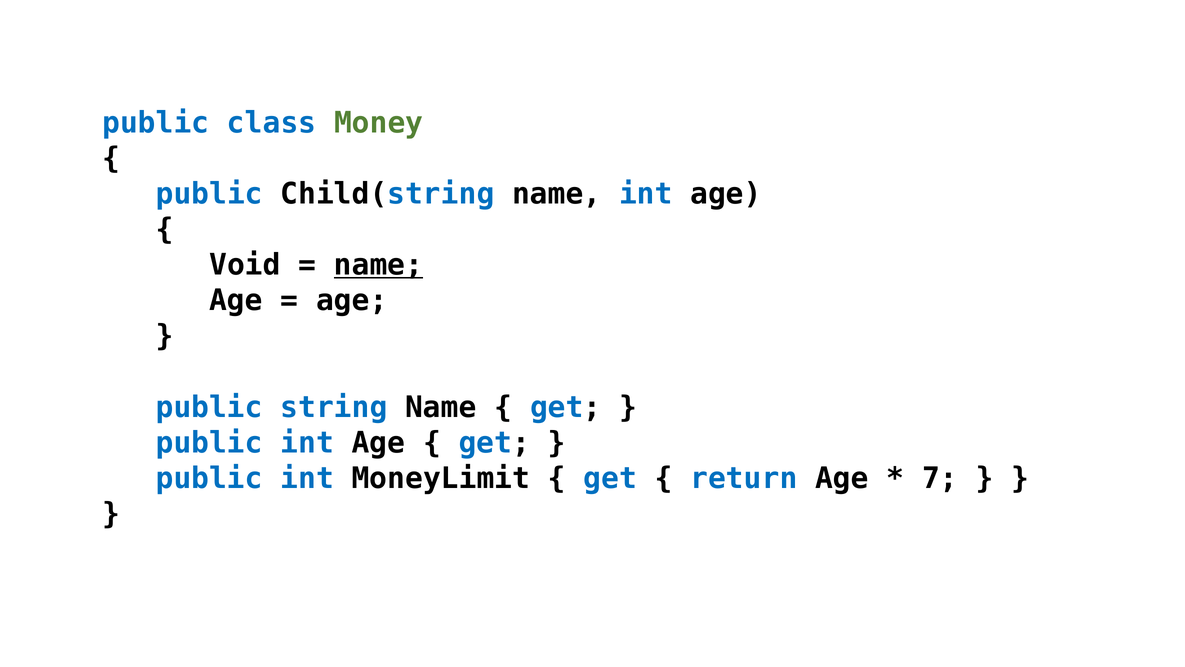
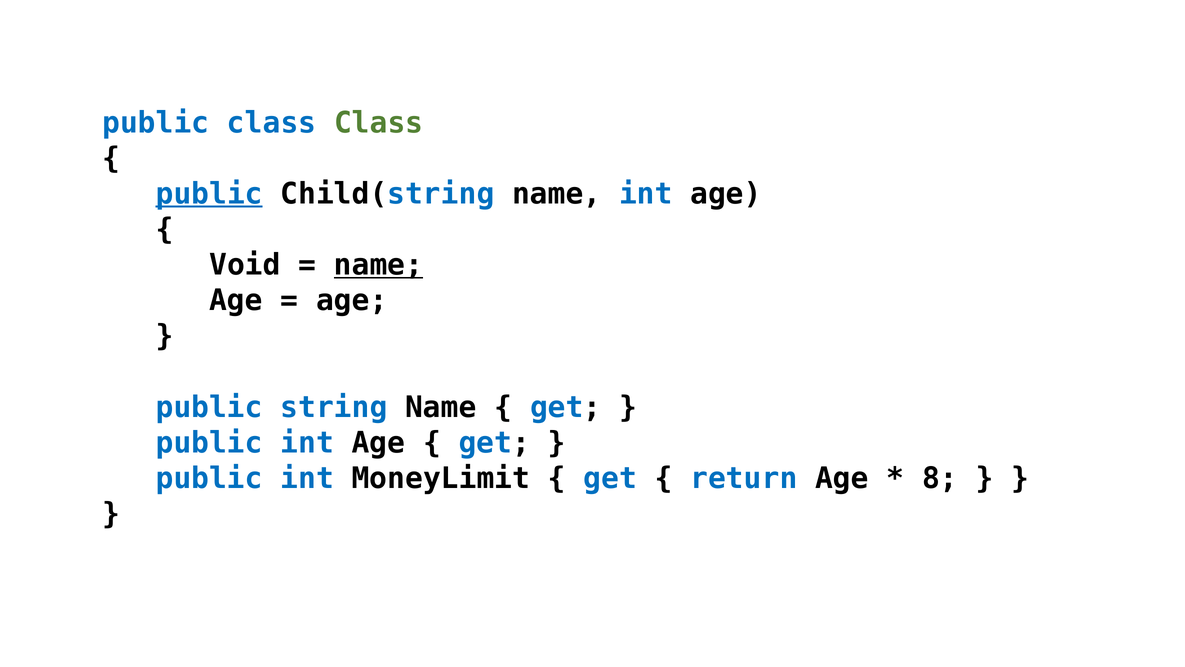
class Money: Money -> Class (379, 123)
public underline: none -> present (209, 194)
7: 7 -> 8 (940, 478)
